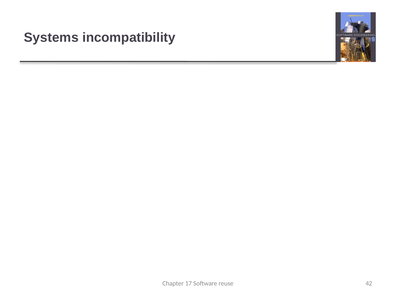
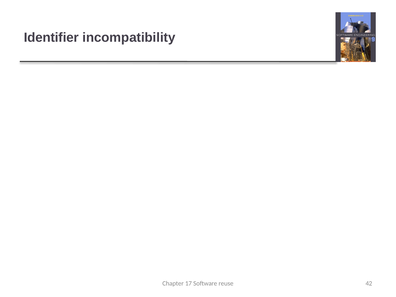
Systems: Systems -> Identifier (51, 38)
